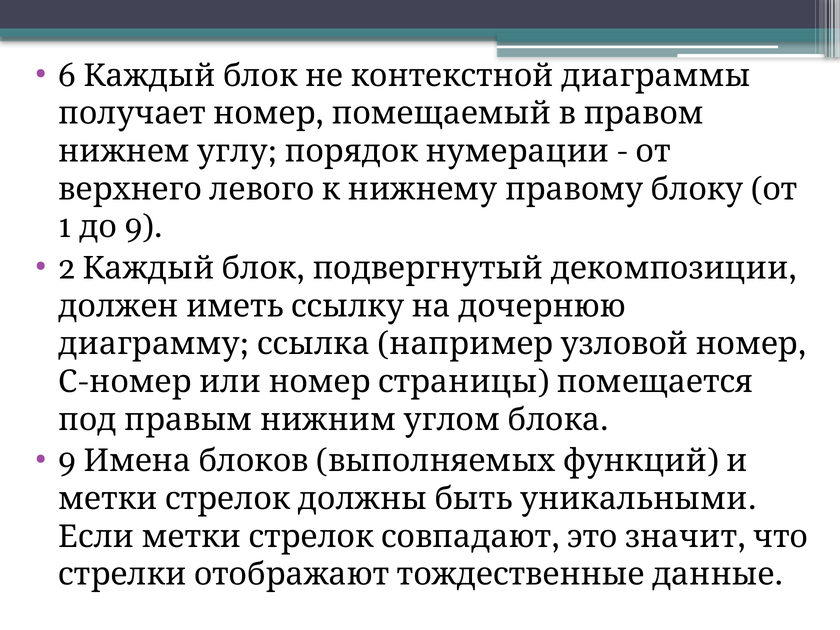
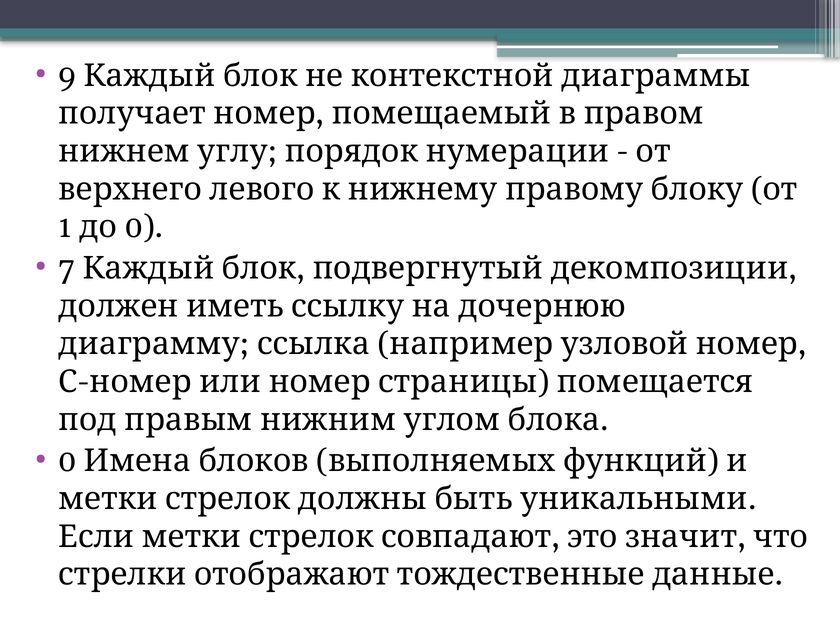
6: 6 -> 9 (67, 76)
1 9: 9 -> 0 (144, 227)
2: 2 -> 7 (67, 268)
9: 9 -> 0 (67, 461)
